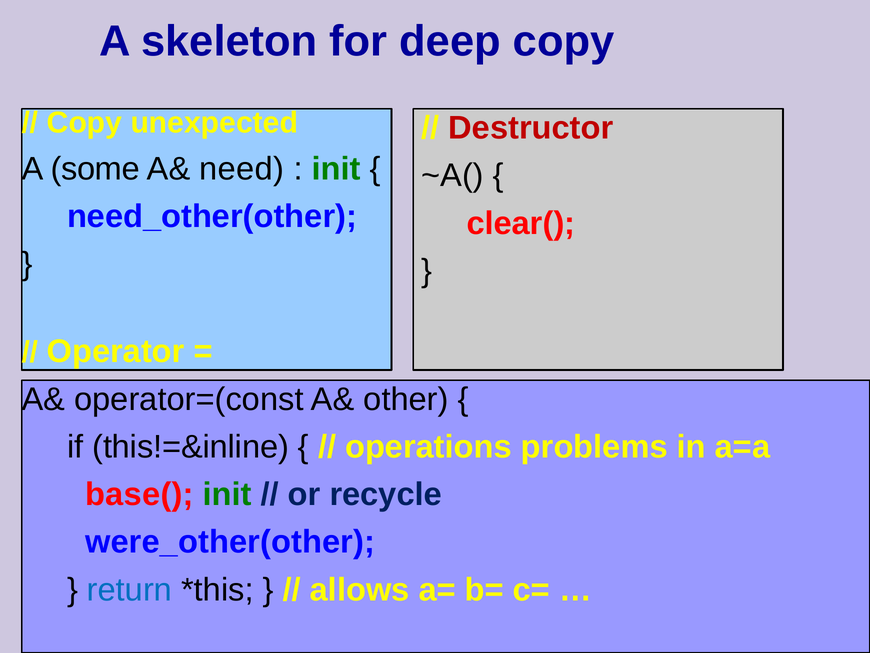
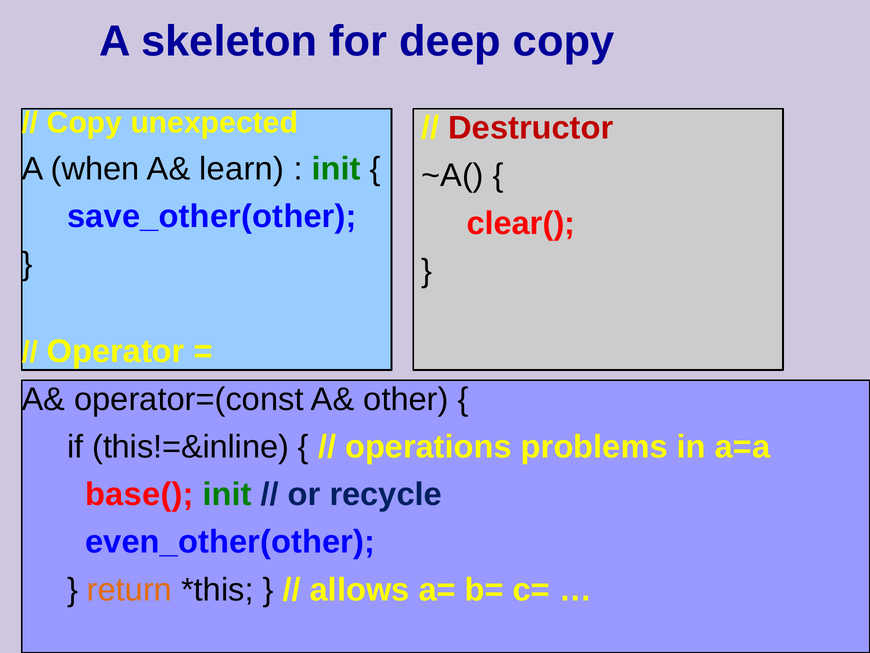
some: some -> when (95, 169)
need: need -> learn (242, 169)
need_other(other: need_other(other -> save_other(other (212, 216)
were_other(other: were_other(other -> even_other(other (230, 542)
return colour: blue -> orange (130, 589)
